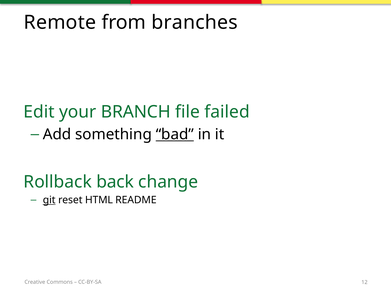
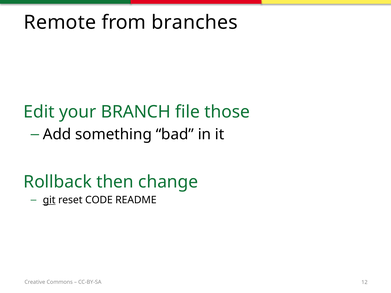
failed: failed -> those (227, 112)
bad underline: present -> none (175, 134)
back: back -> then (115, 182)
HTML: HTML -> CODE (99, 200)
